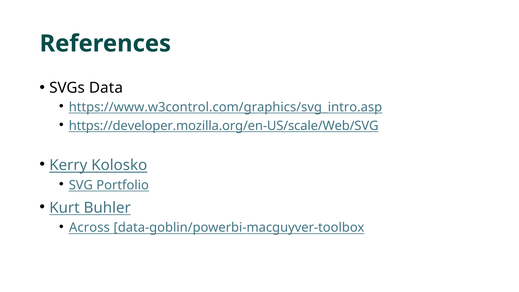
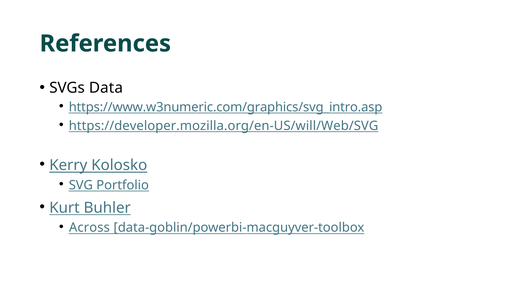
https://www.w3control.com/graphics/svg_intro.asp: https://www.w3control.com/graphics/svg_intro.asp -> https://www.w3numeric.com/graphics/svg_intro.asp (226, 107)
https://developer.mozilla.org/en-US/scale/Web/SVG: https://developer.mozilla.org/en-US/scale/Web/SVG -> https://developer.mozilla.org/en-US/will/Web/SVG (224, 126)
